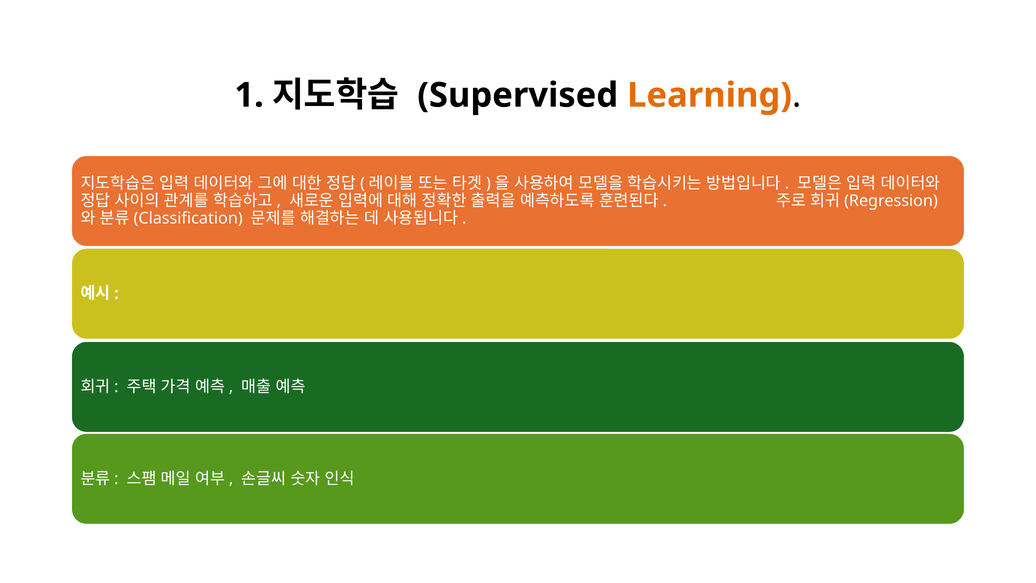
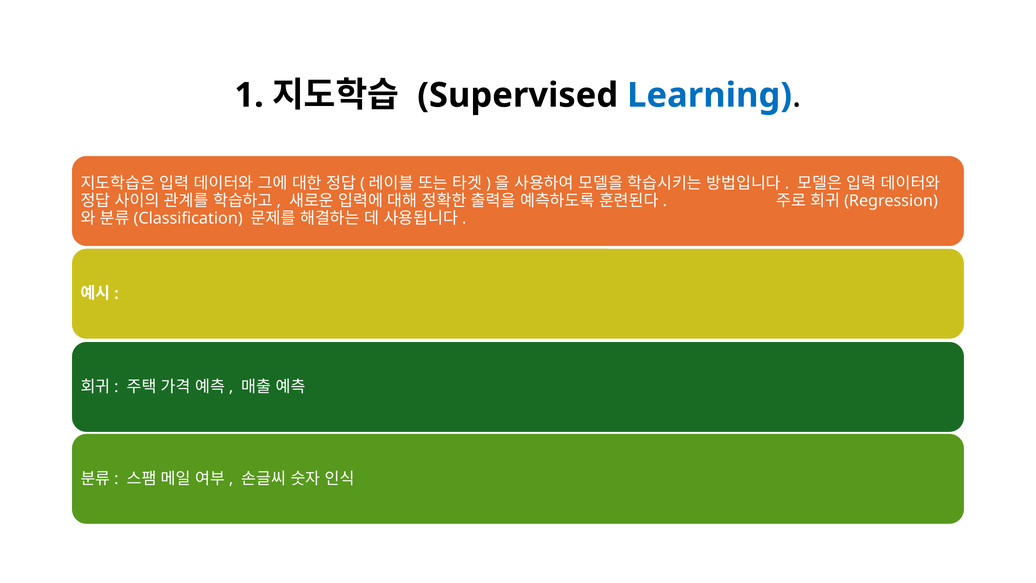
Learning colour: orange -> blue (710, 95)
